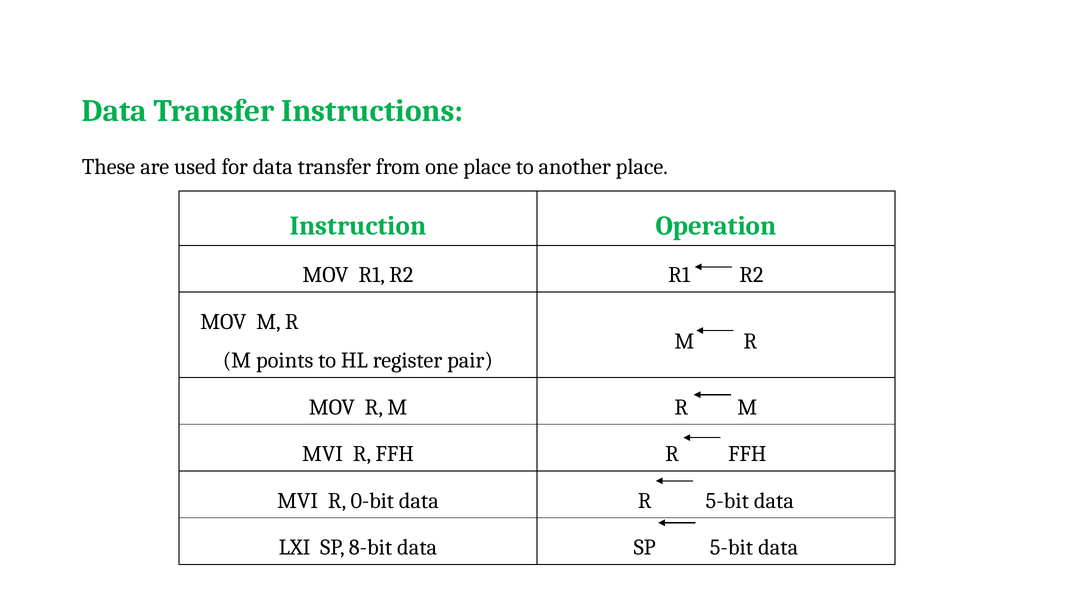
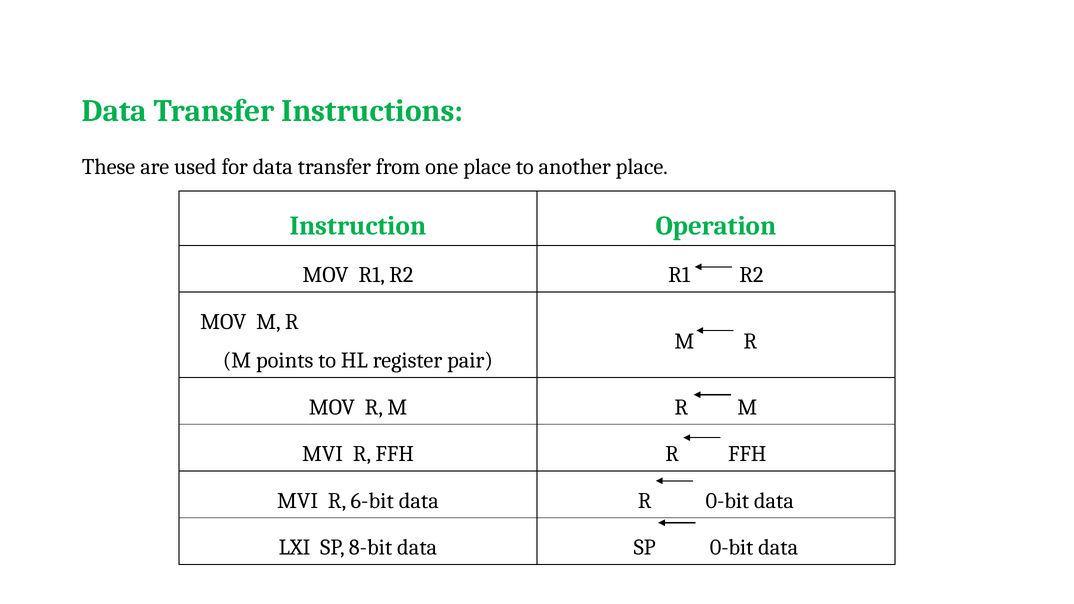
0-bit: 0-bit -> 6-bit (372, 501)
R 5-bit: 5-bit -> 0-bit (727, 501)
SP 5-bit: 5-bit -> 0-bit (732, 547)
